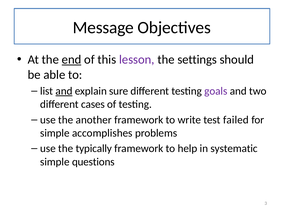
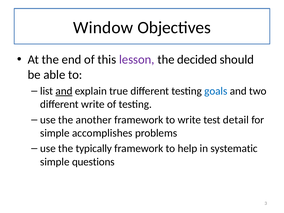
Message: Message -> Window (103, 27)
end underline: present -> none (72, 60)
settings: settings -> decided (197, 60)
sure: sure -> true (119, 91)
goals colour: purple -> blue (216, 91)
different cases: cases -> write (93, 104)
failed: failed -> detail (236, 120)
